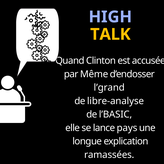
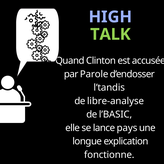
TALK colour: yellow -> light green (110, 34)
Même: Même -> Parole (94, 74)
l’grand: l’grand -> l’tandis (109, 88)
ramassées: ramassées -> fonctionne (109, 155)
